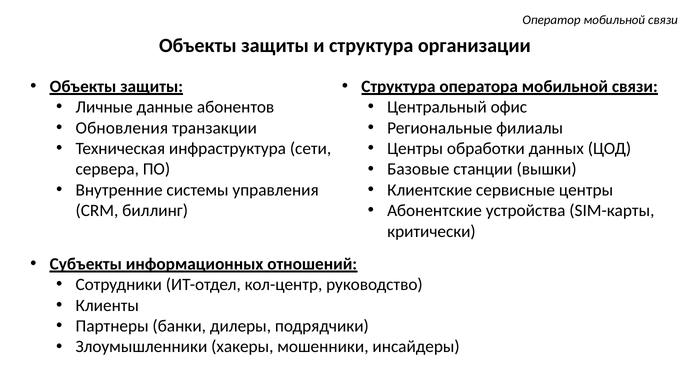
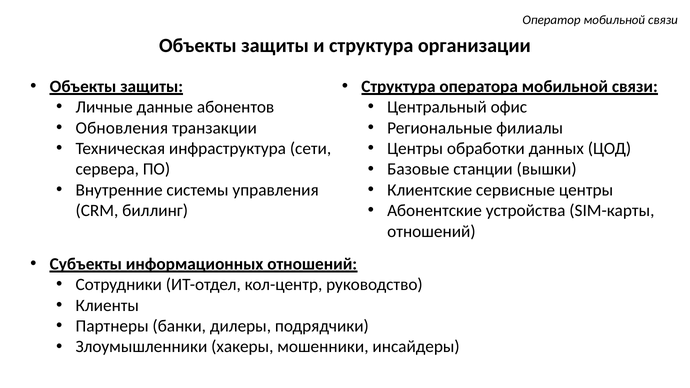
критически: критически -> отношений (431, 231)
